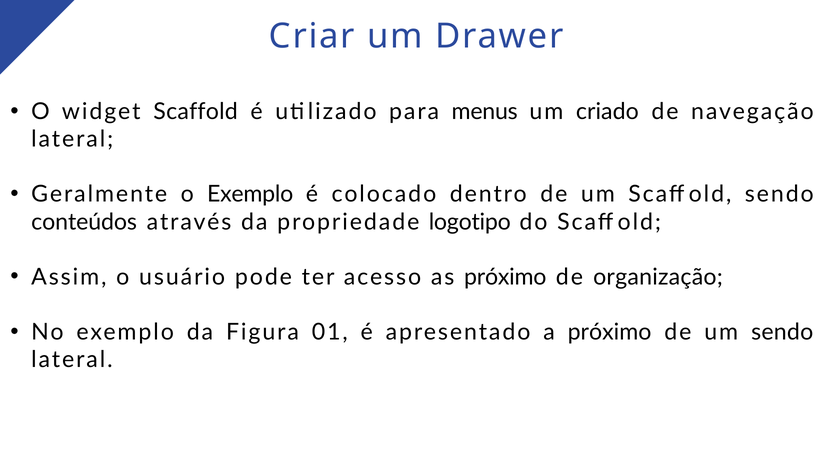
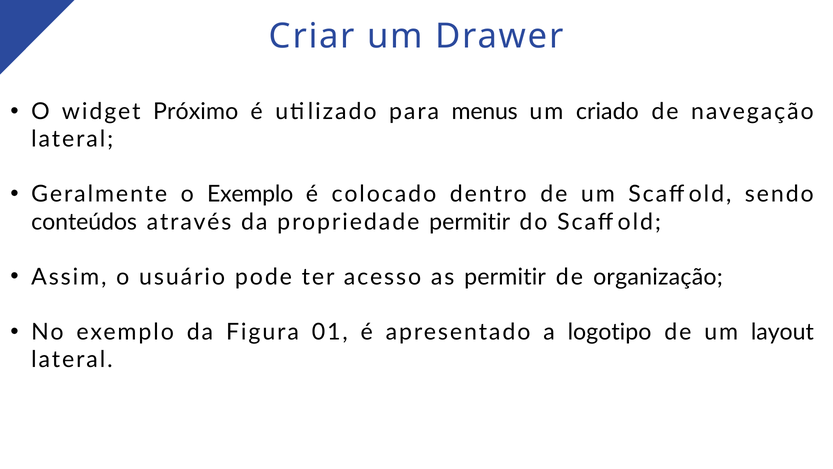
widget Scaffold: Scaffold -> Próximo (196, 112)
propriedade logotipo: logotipo -> permitir (470, 222)
as próximo: próximo -> permitir (505, 277)
a próximo: próximo -> logotipo (610, 332)
um sendo: sendo -> layout (782, 332)
